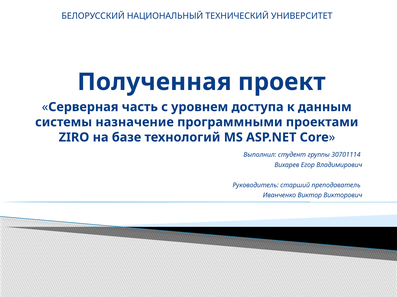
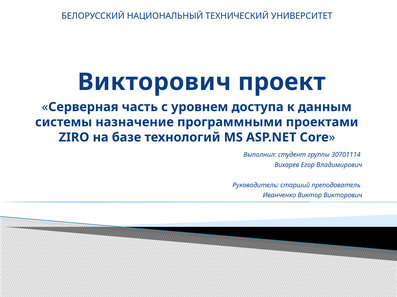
Полученная: Полученная -> Викторович (154, 82)
